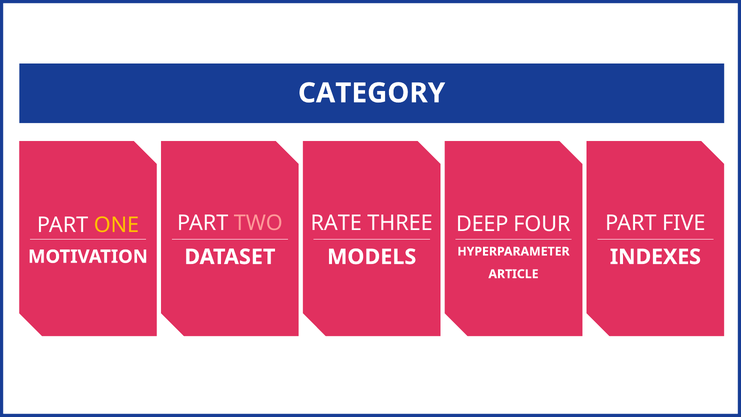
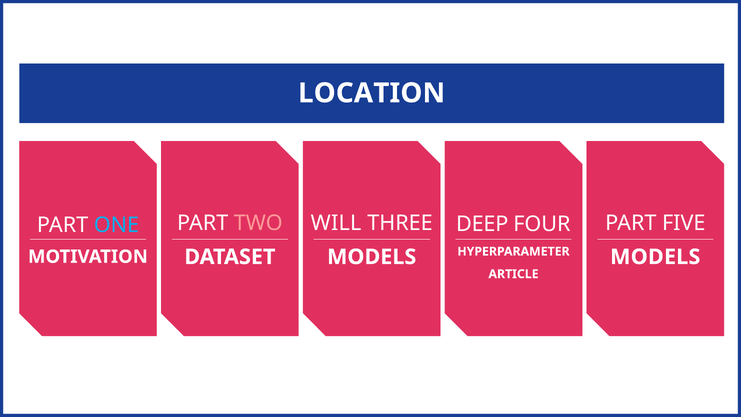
CATEGORY: CATEGORY -> LOCATION (372, 93)
RATE: RATE -> WILL (336, 223)
ONE colour: yellow -> light blue (116, 225)
INDEXES: INDEXES -> MODELS (655, 257)
